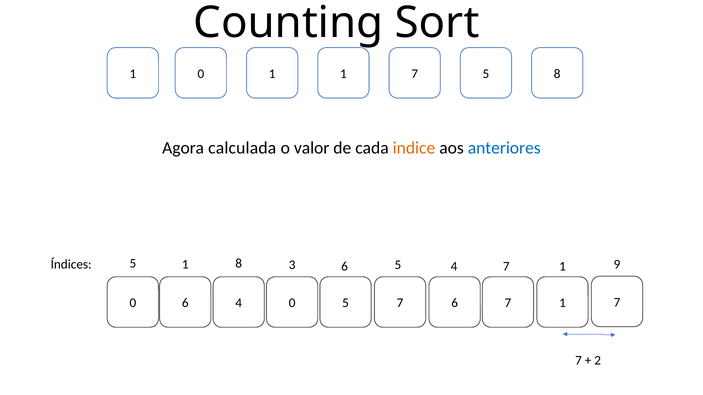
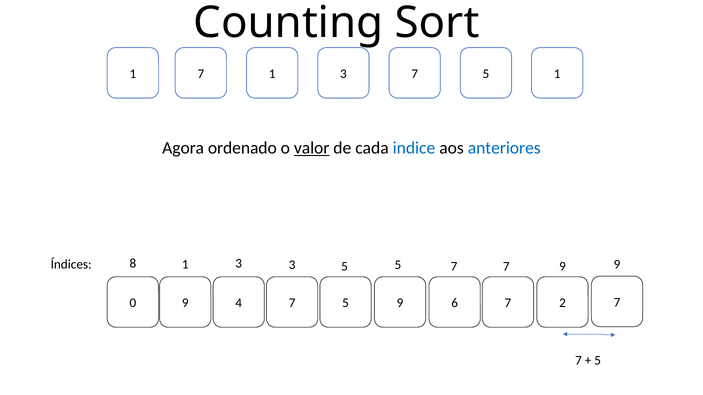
1 0: 0 -> 7 (201, 74)
1: 1 -> 3 (343, 74)
5 8: 8 -> 1 (557, 74)
calculada: calculada -> ordenado (242, 148)
valor underline: none -> present (312, 148)
indice colour: orange -> blue (414, 148)
Índices 5: 5 -> 8 (133, 263)
8: 8 -> 3 (239, 263)
3 6: 6 -> 5 (345, 267)
5 4: 4 -> 7 (454, 267)
1: 1 -> 9 (563, 267)
0 6: 6 -> 9 (185, 303)
4 0: 0 -> 7 (292, 303)
5 7: 7 -> 9 (400, 303)
6 7 1: 1 -> 2 (562, 303)
2: 2 -> 5 (598, 361)
